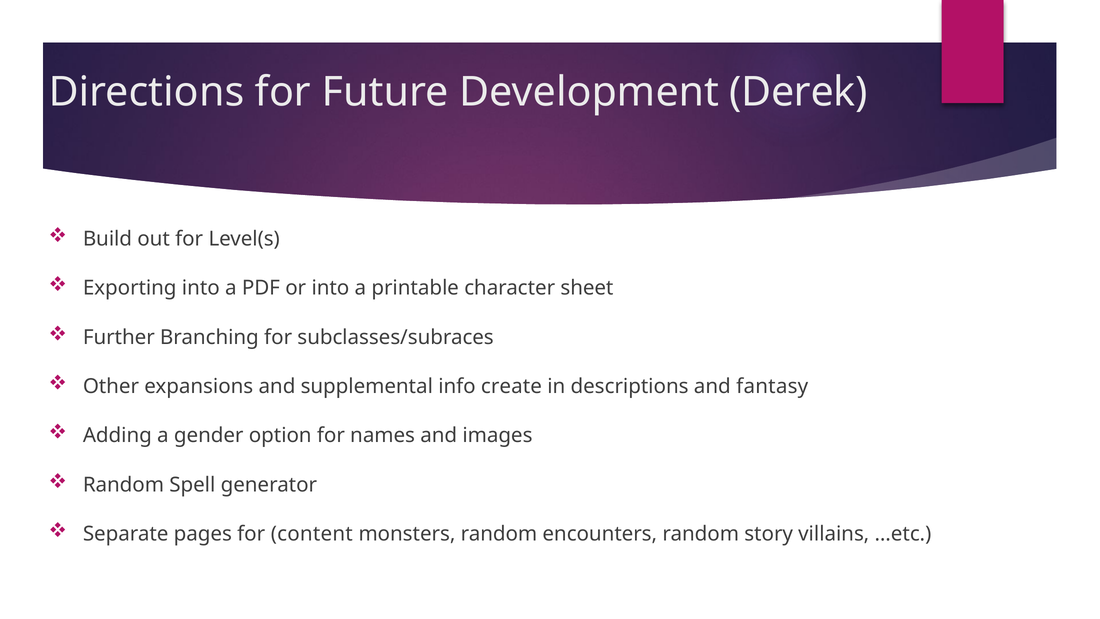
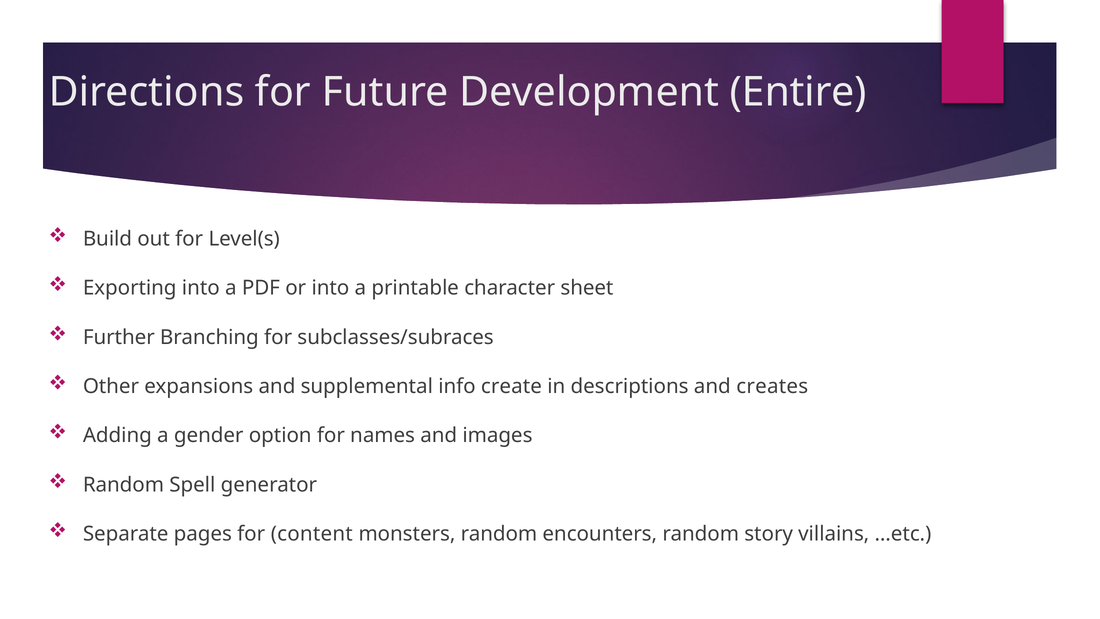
Derek: Derek -> Entire (798, 92)
fantasy: fantasy -> creates (772, 386)
